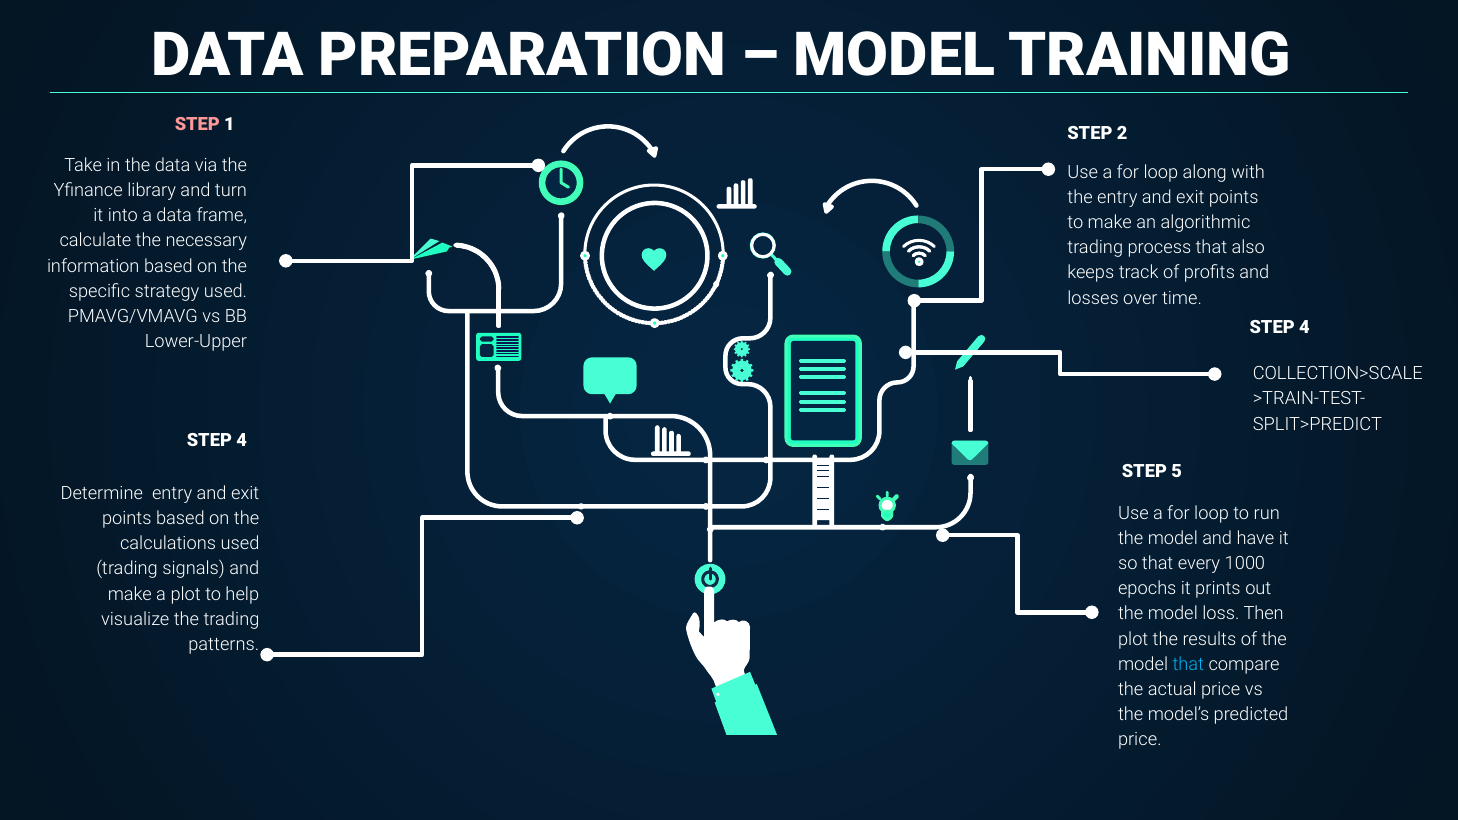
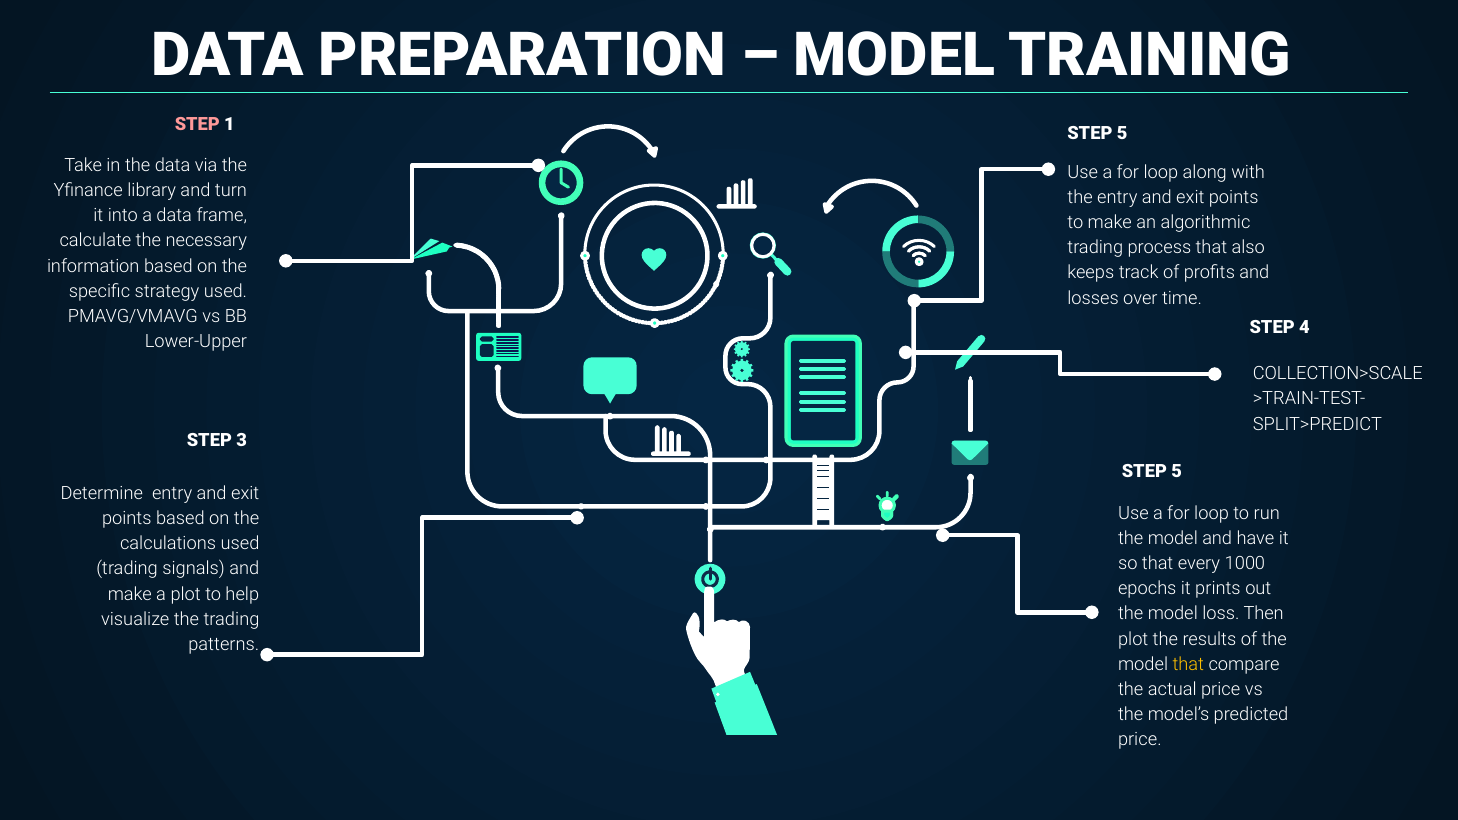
2: 2 -> 5 (1122, 134)
4: 4 -> 3 (242, 441)
that colour: light blue -> yellow (1188, 664)
